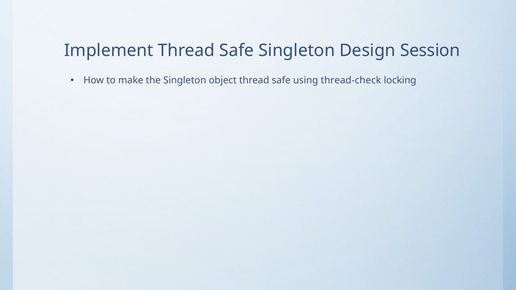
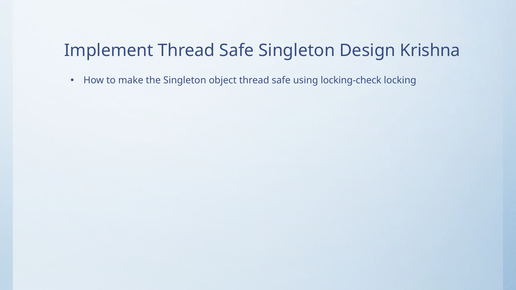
Session: Session -> Krishna (430, 51)
thread-check: thread-check -> locking-check (351, 80)
